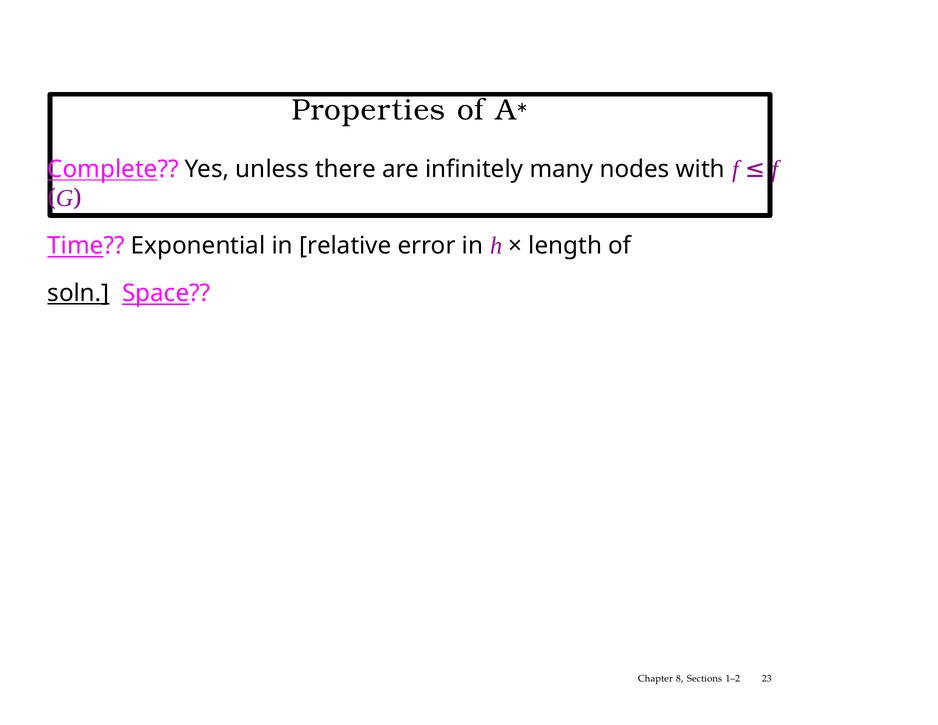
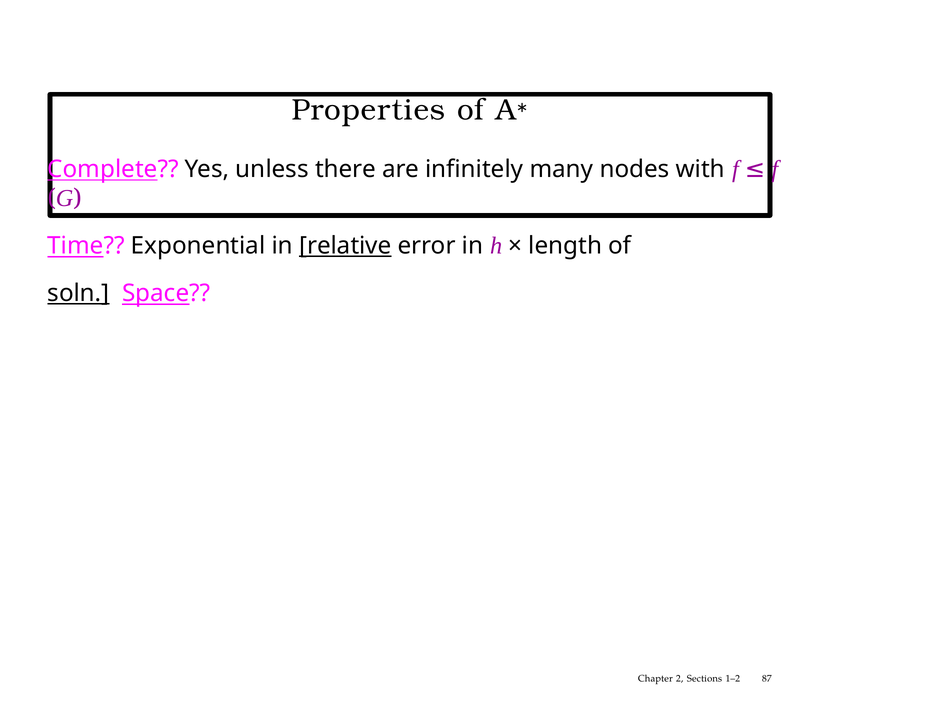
relative underline: none -> present (345, 246)
8: 8 -> 2 (680, 679)
23: 23 -> 87 (767, 679)
